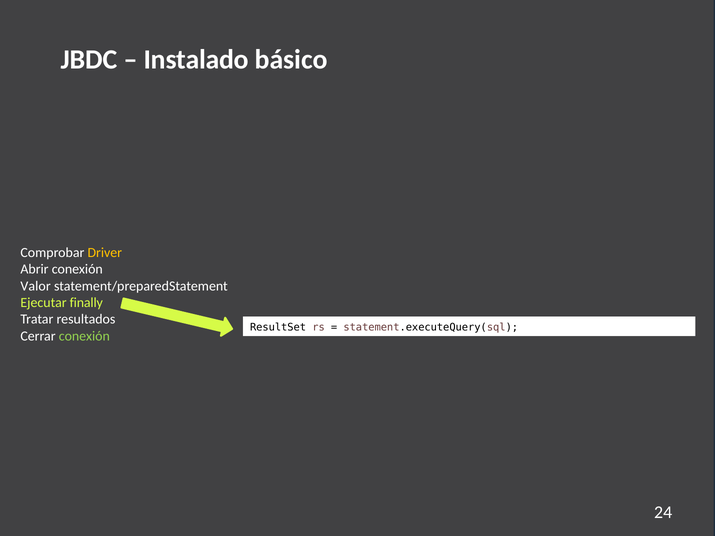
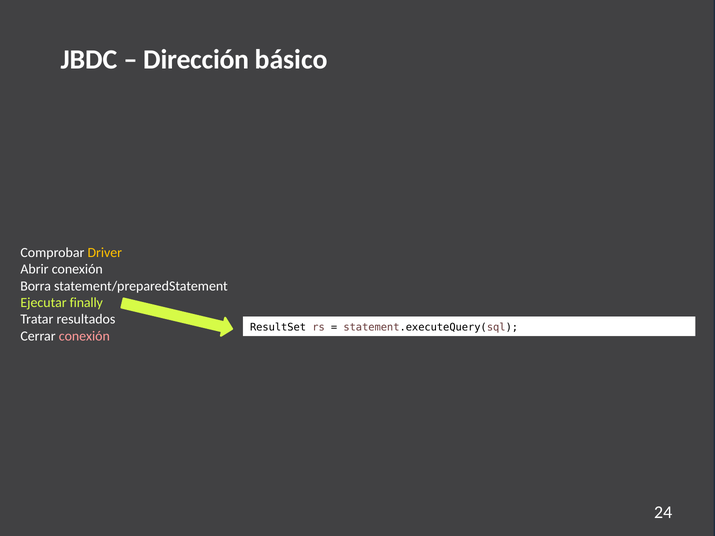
Instalado: Instalado -> Dirección (196, 59)
Valor: Valor -> Borra (36, 286)
conexión colour: light green -> pink (84, 336)
